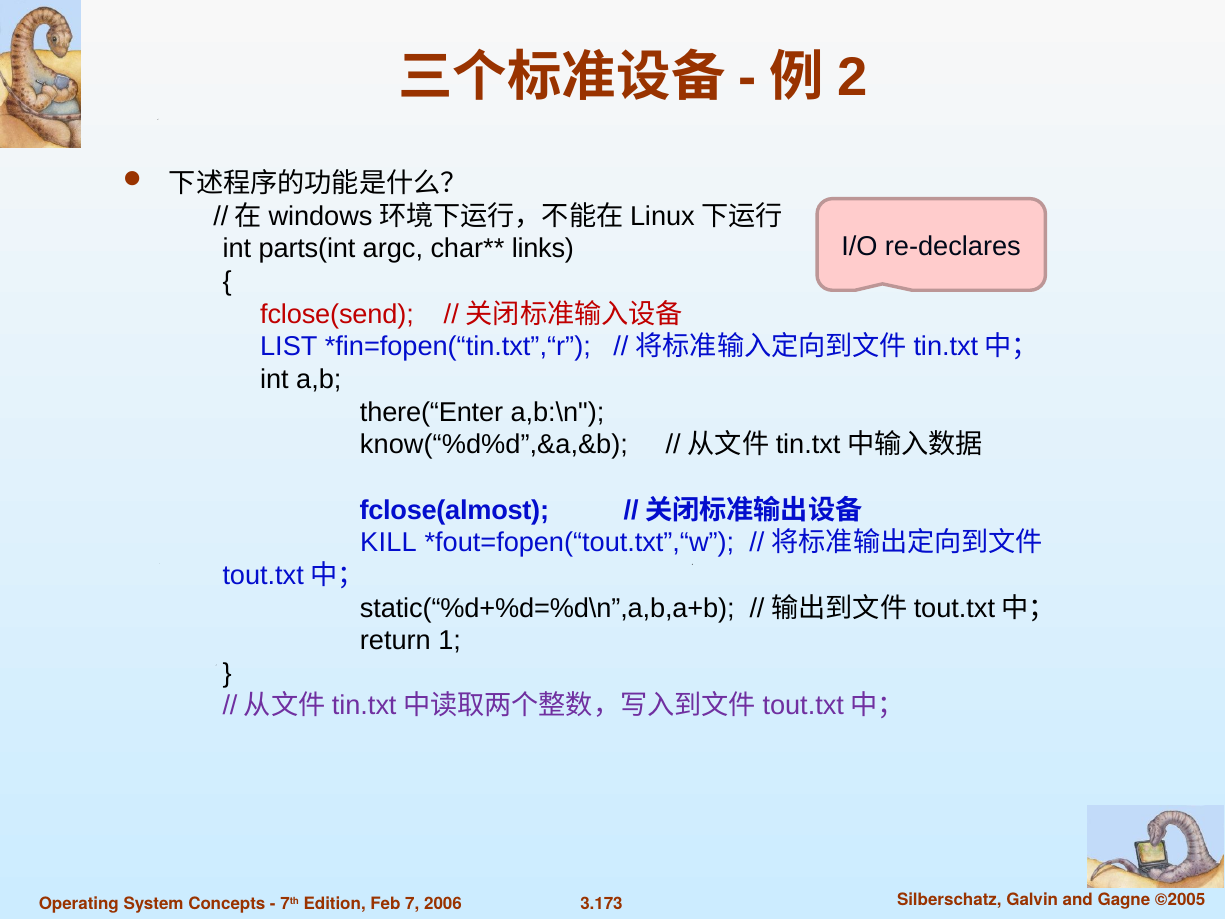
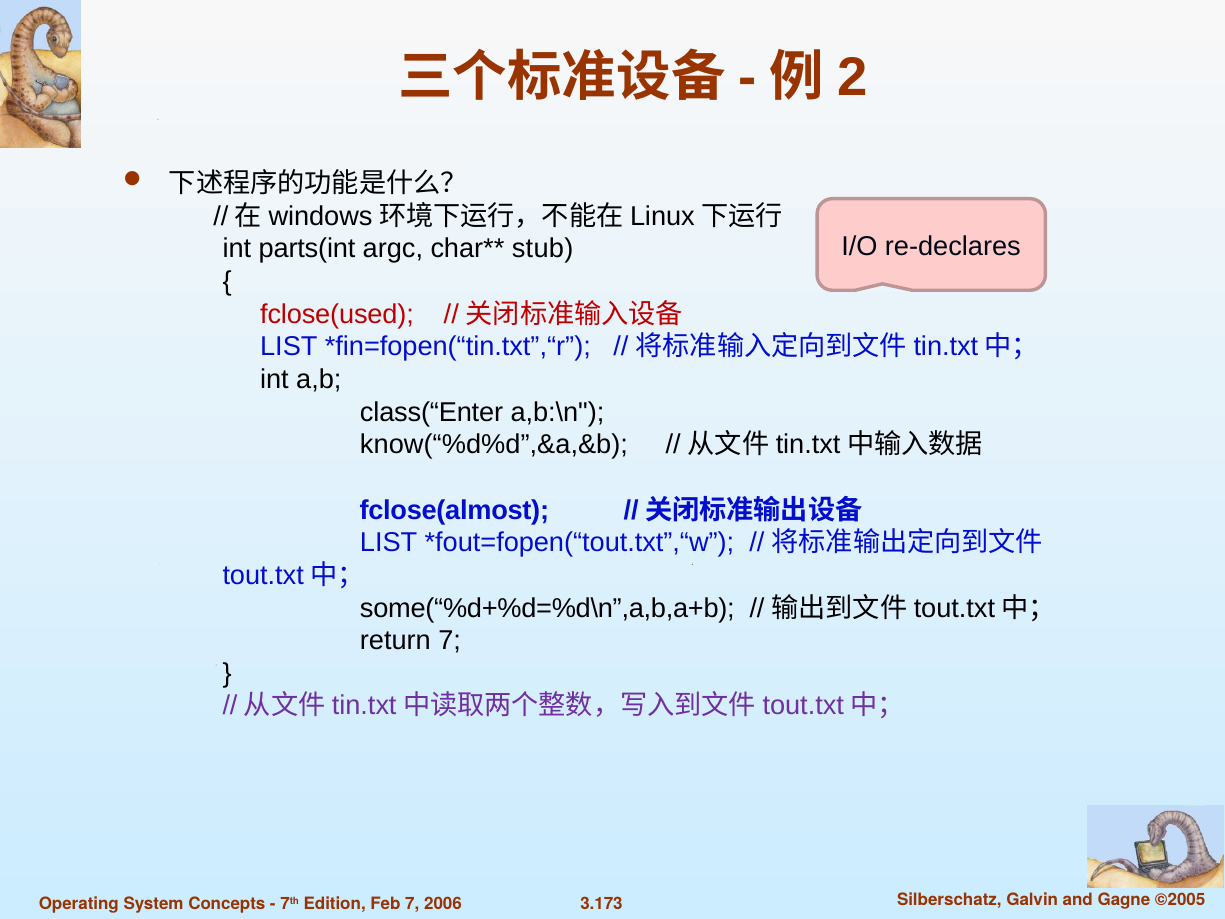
links: links -> stub (543, 249)
fclose(send: fclose(send -> fclose(used (337, 314)
there(“Enter: there(“Enter -> class(“Enter (432, 412)
KILL: KILL -> LIST (389, 543)
static(“%d+%d=%d\n”,a,b,a+b: static(“%d+%d=%d\n”,a,b,a+b -> some(“%d+%d=%d\n”,a,b,a+b (547, 608)
return 1: 1 -> 7 (450, 641)
